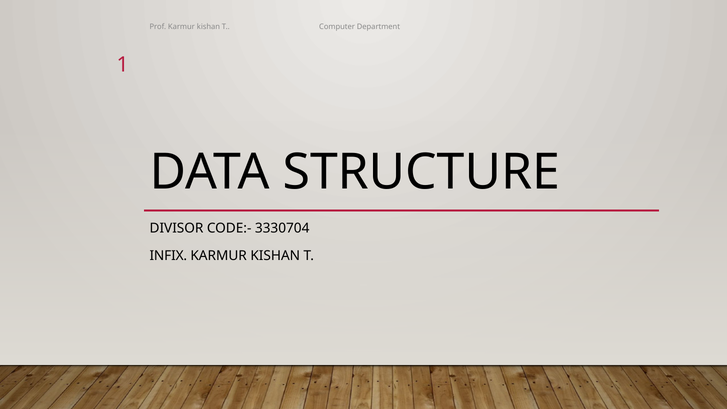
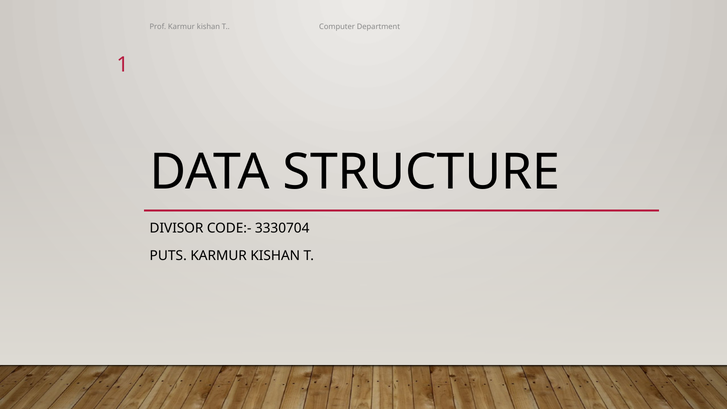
INFIX: INFIX -> PUTS (168, 256)
